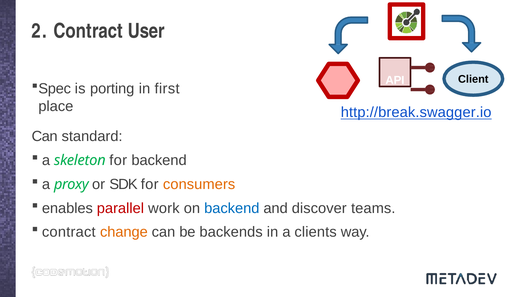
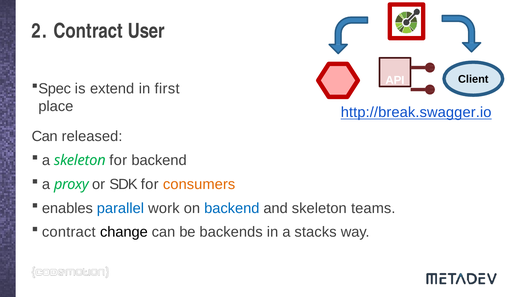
porting: porting -> extend (112, 88)
standard: standard -> released (92, 136)
parallel colour: red -> blue (120, 208)
and discover: discover -> skeleton (319, 208)
change colour: orange -> black (124, 232)
clients: clients -> stacks (316, 232)
